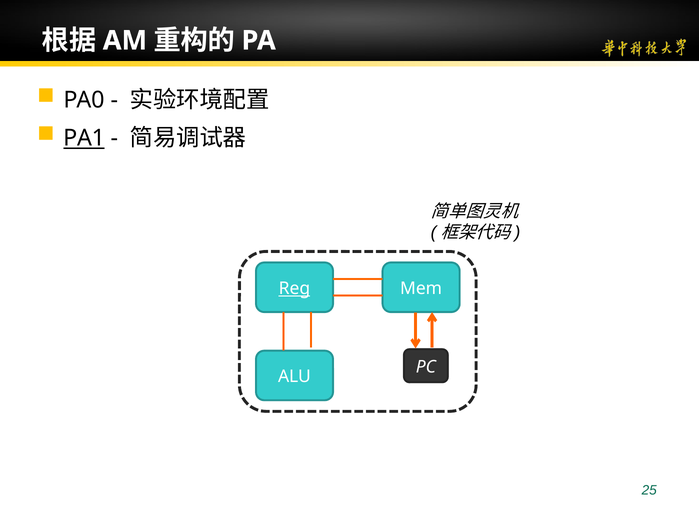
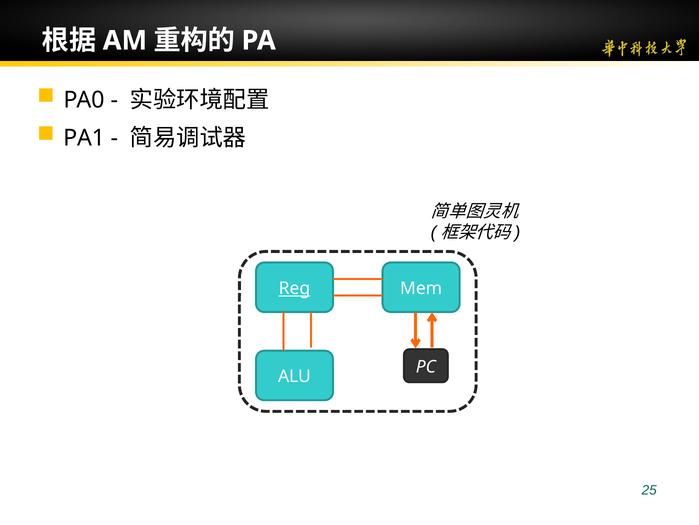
PA1 underline: present -> none (84, 138)
